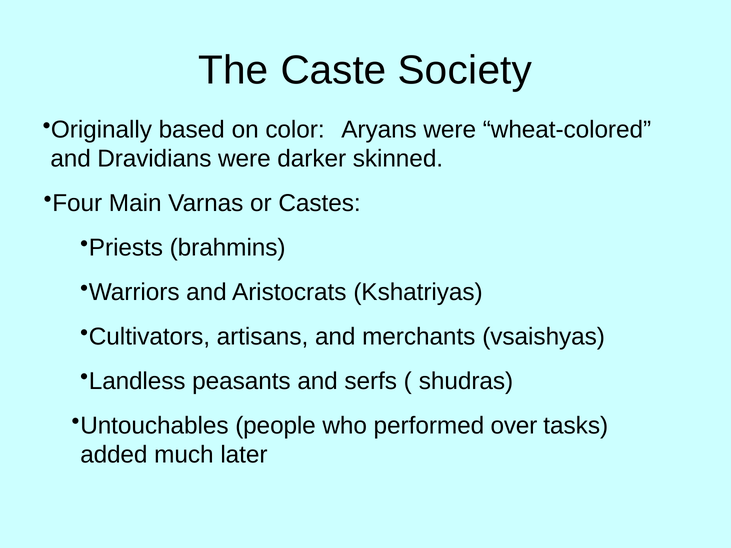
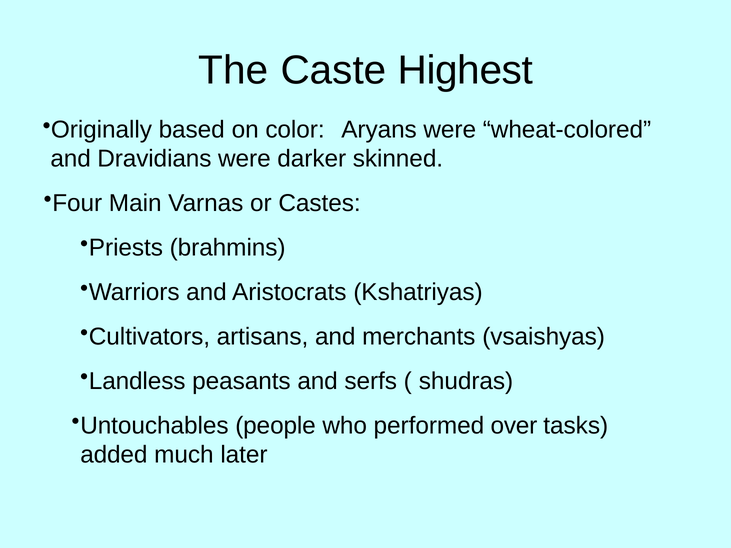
Society: Society -> Highest (465, 70)
